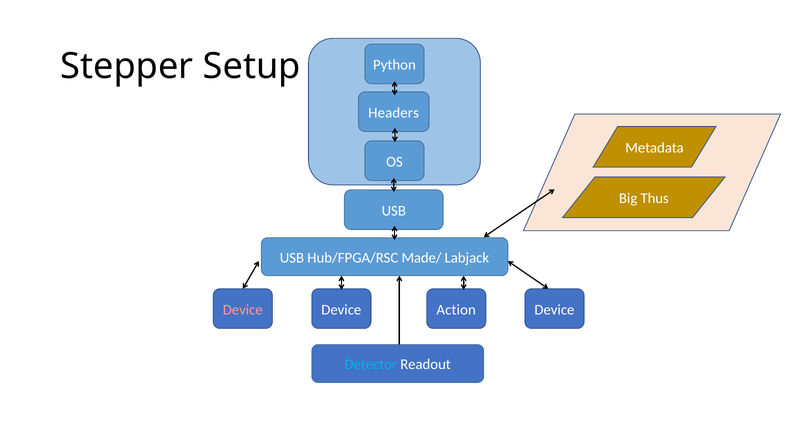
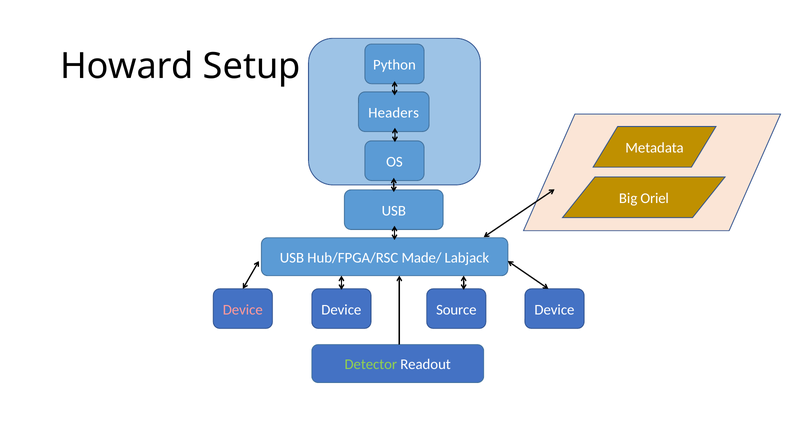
Stepper: Stepper -> Howard (127, 66)
Thus: Thus -> Oriel (655, 198)
Action: Action -> Source (456, 309)
Detector colour: light blue -> light green (371, 364)
